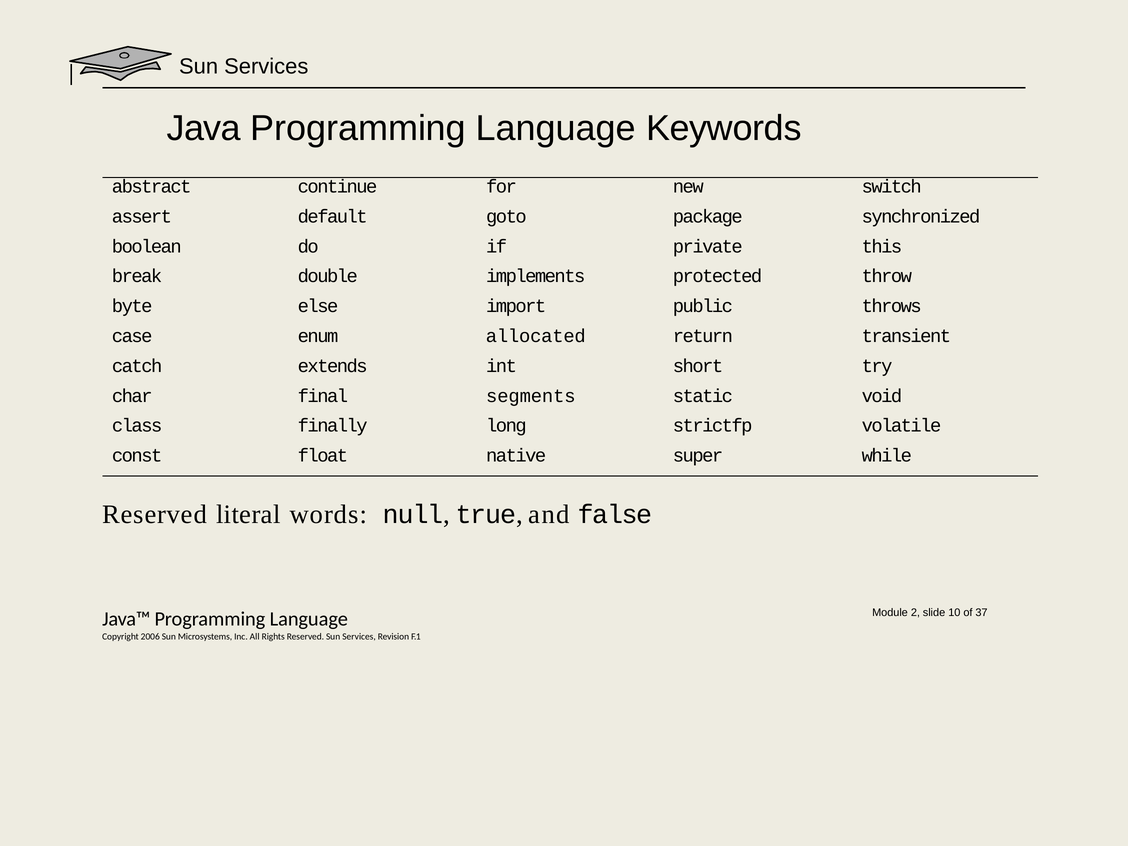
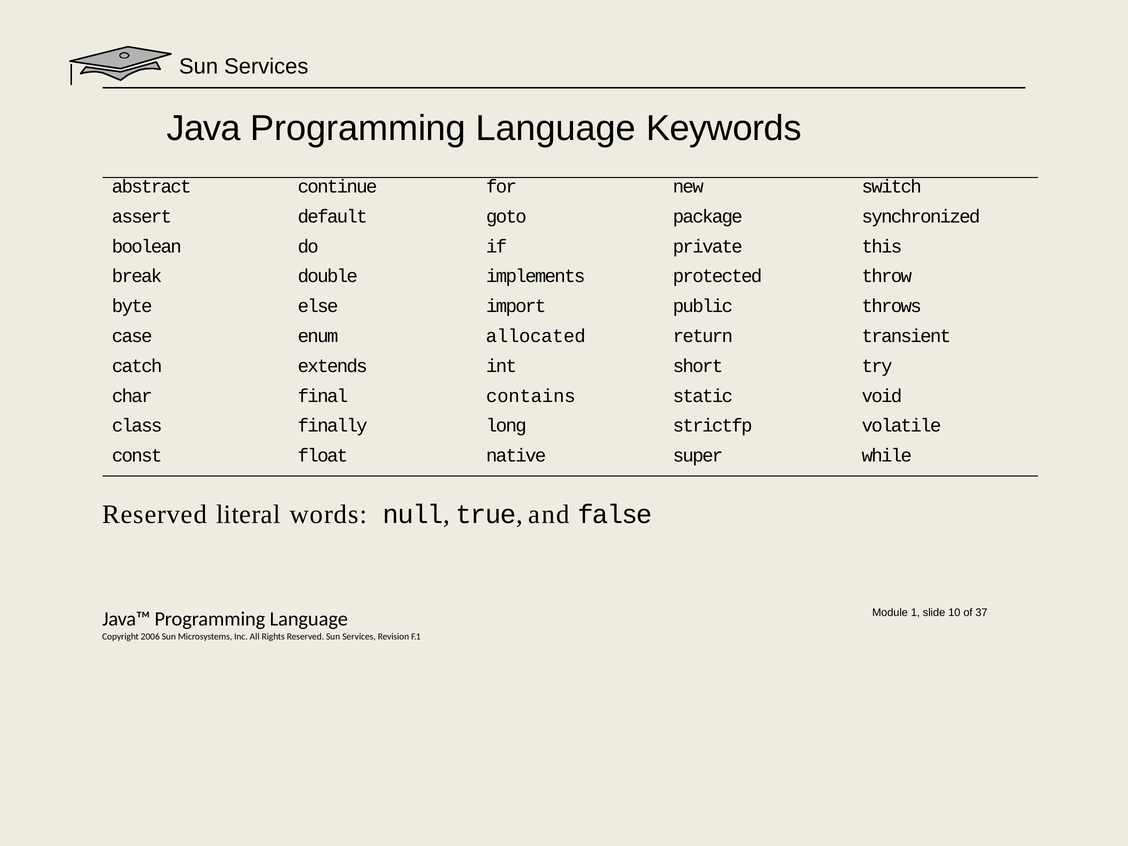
segments: segments -> contains (531, 396)
2: 2 -> 1 (915, 613)
